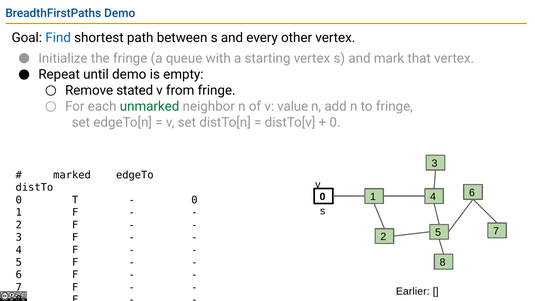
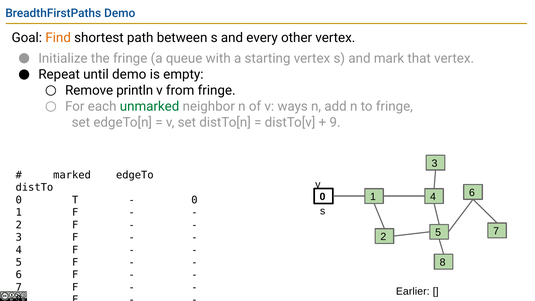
Find colour: blue -> orange (58, 38)
stated: stated -> println (135, 90)
value: value -> ways (293, 107)
0: 0 -> 9 (335, 123)
